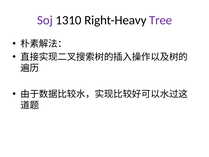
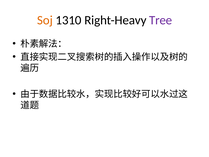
Soj colour: purple -> orange (45, 20)
